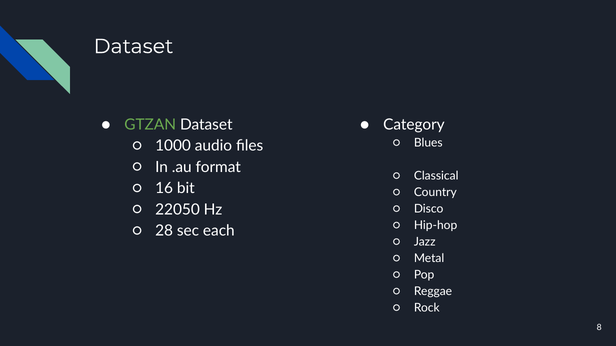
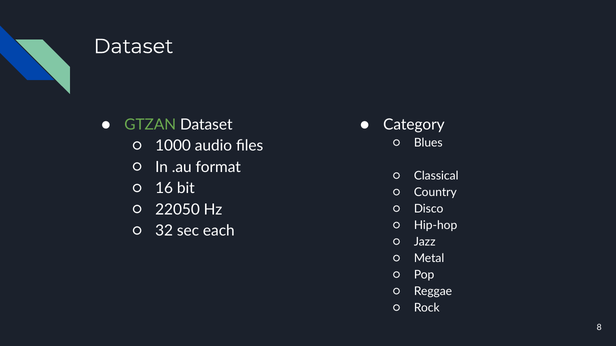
28: 28 -> 32 (164, 231)
